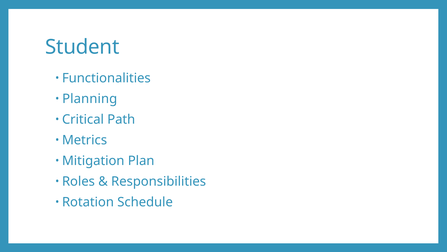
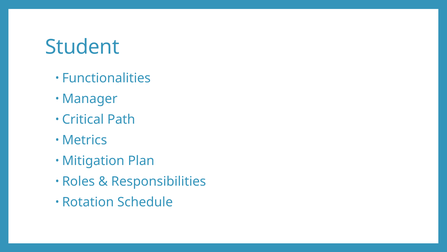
Planning: Planning -> Manager (90, 99)
